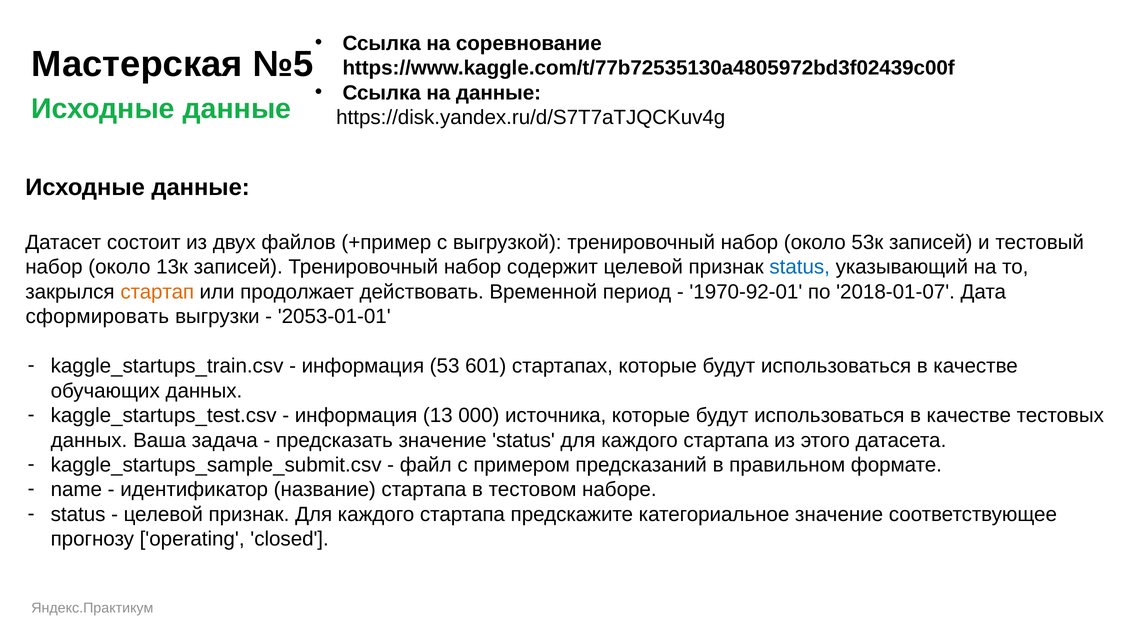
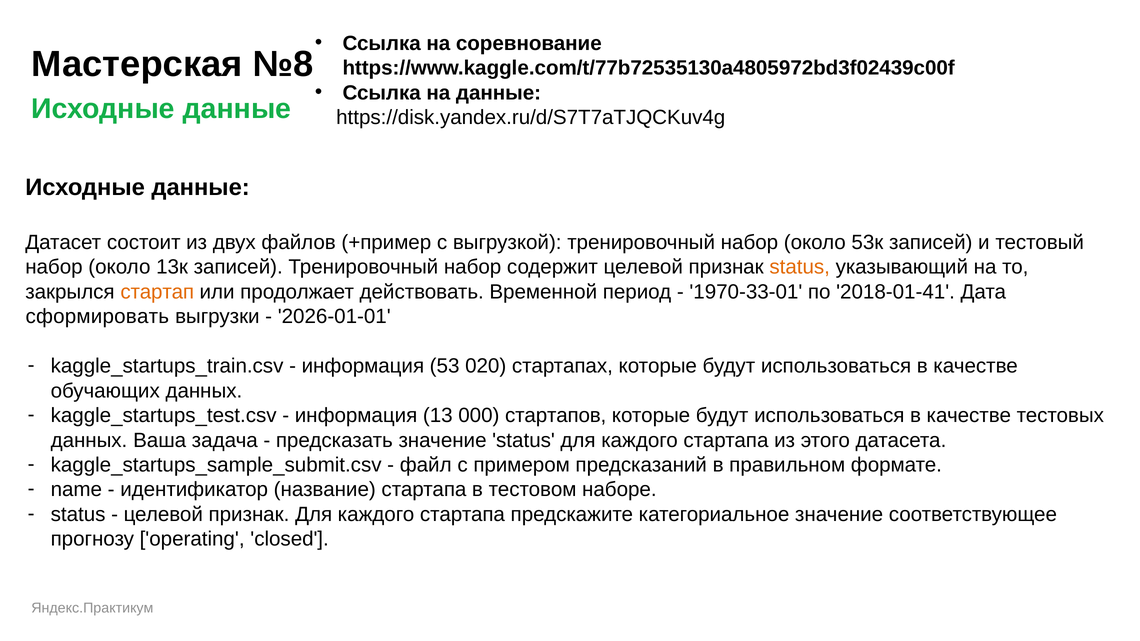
№5: №5 -> №8 (283, 64)
status colour: blue -> orange (800, 267)
1970-92-01: 1970-92-01 -> 1970-33-01 (746, 292)
2018-01-07: 2018-01-07 -> 2018-01-41 (896, 292)
2053-01-01: 2053-01-01 -> 2026-01-01 (334, 317)
601: 601 -> 020 (486, 366)
источника: источника -> стартапов (556, 416)
